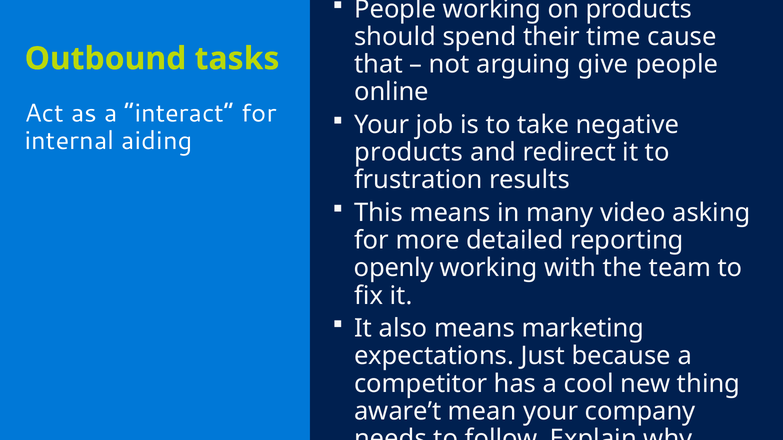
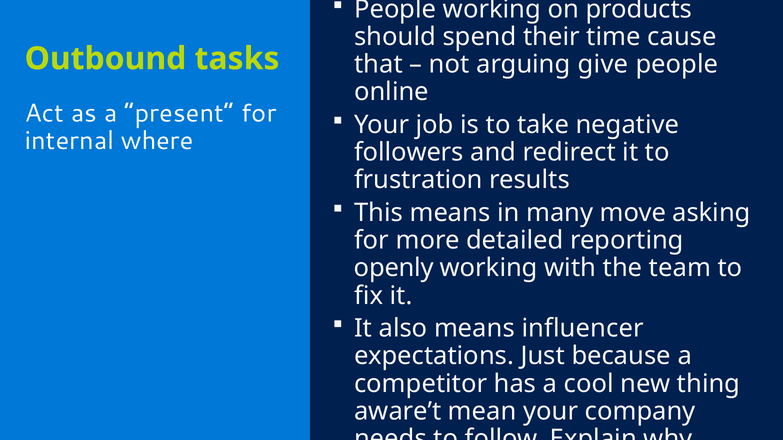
interact: interact -> present (179, 113)
aiding: aiding -> where (157, 141)
products: products -> followers (409, 153)
video: video -> move (633, 213)
marketing: marketing -> influencer (583, 329)
